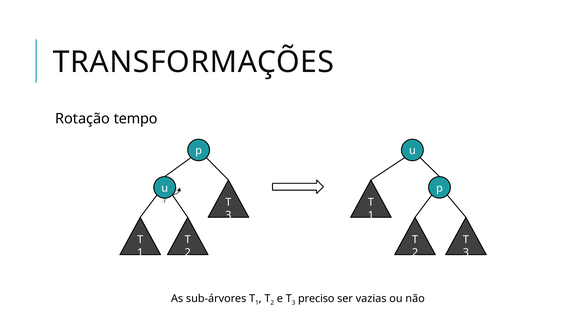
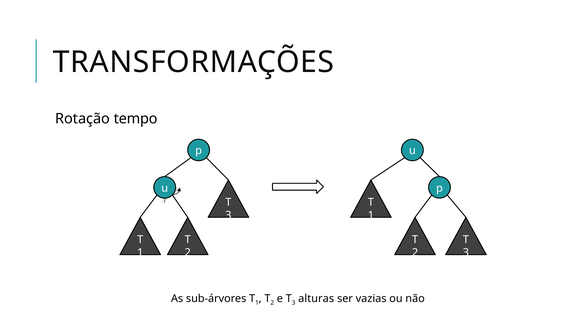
preciso: preciso -> alturas (316, 298)
